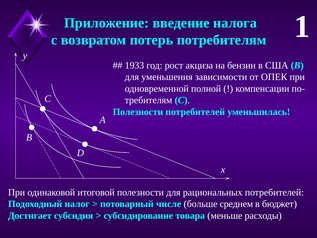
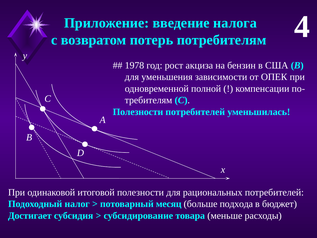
1: 1 -> 4 (302, 27)
1933: 1933 -> 1978 (134, 65)
числе: числе -> месяц (169, 204)
среднем: среднем -> подхода (236, 204)
